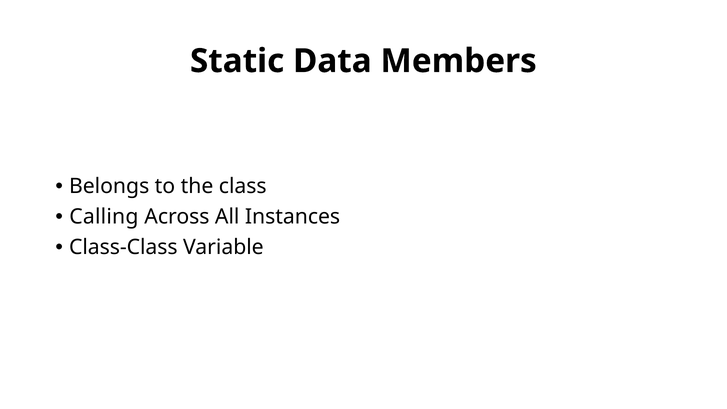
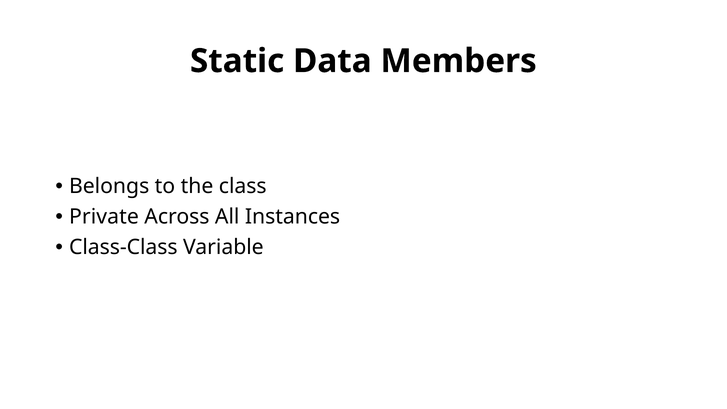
Calling: Calling -> Private (104, 217)
